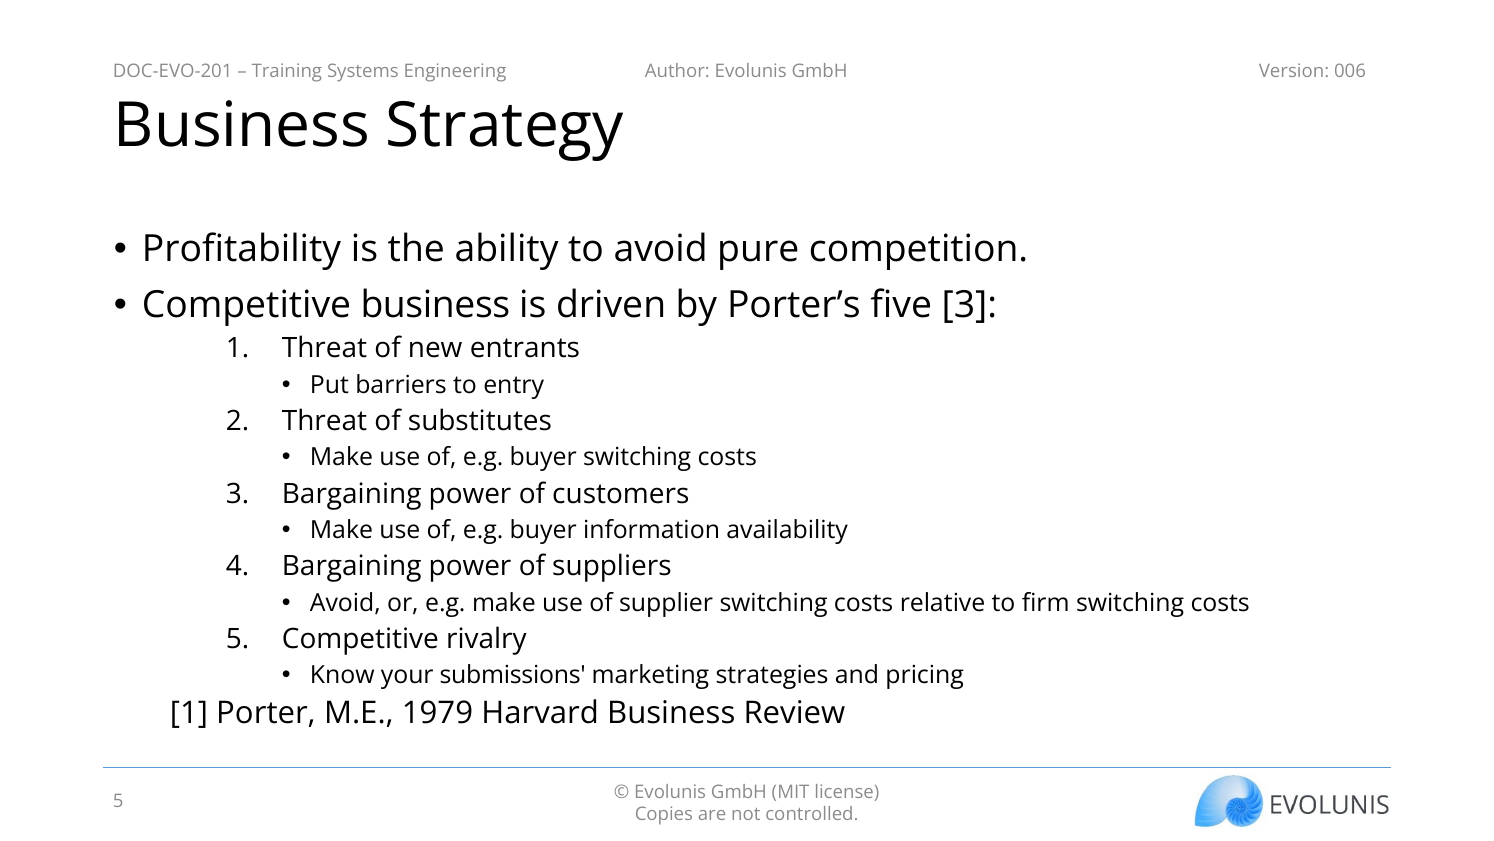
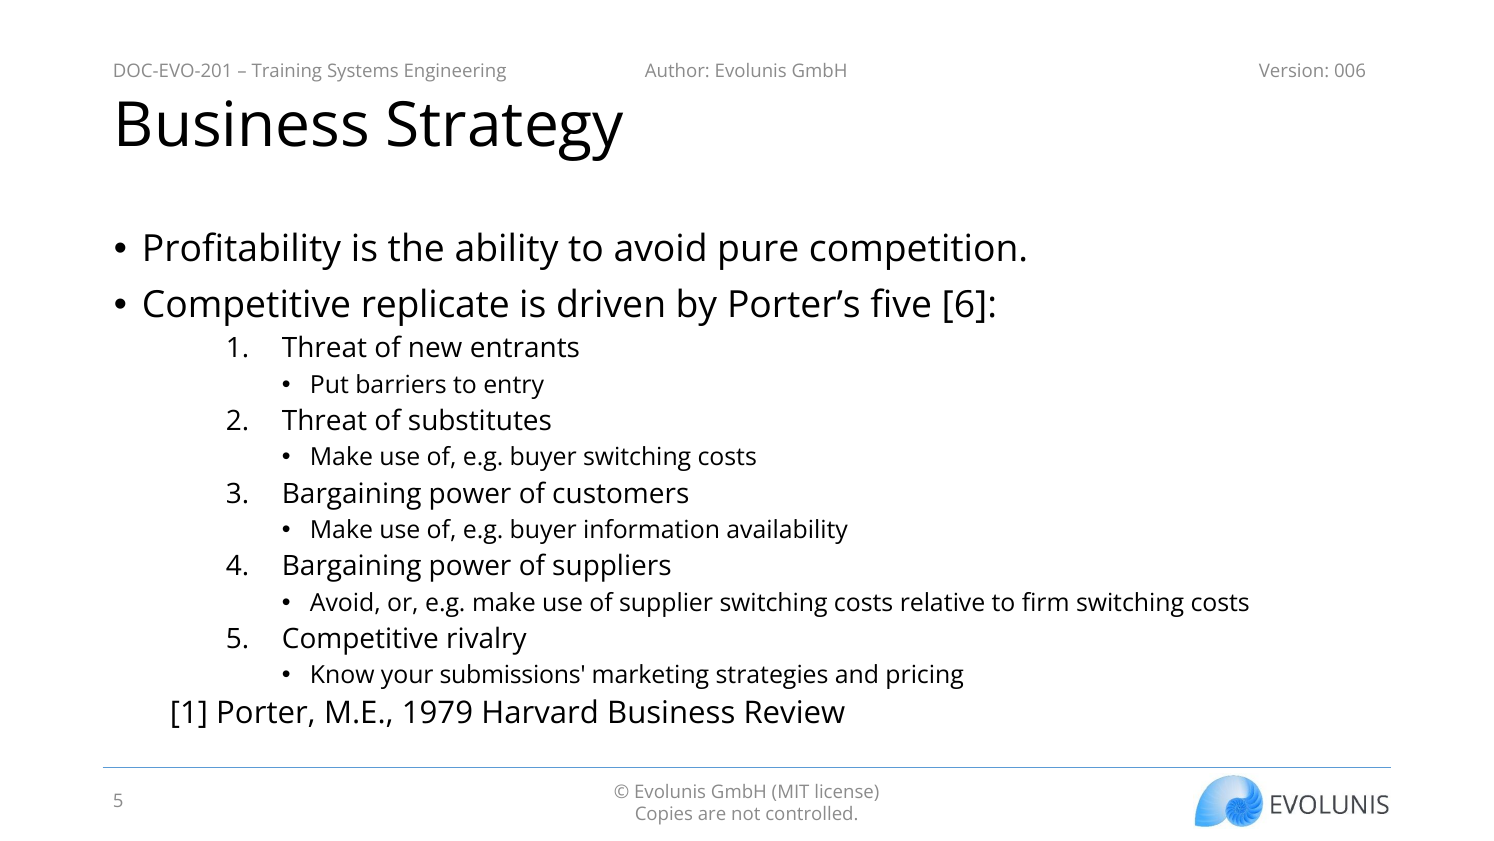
Competitive business: business -> replicate (435, 305)
five 3: 3 -> 6 (969, 305)
